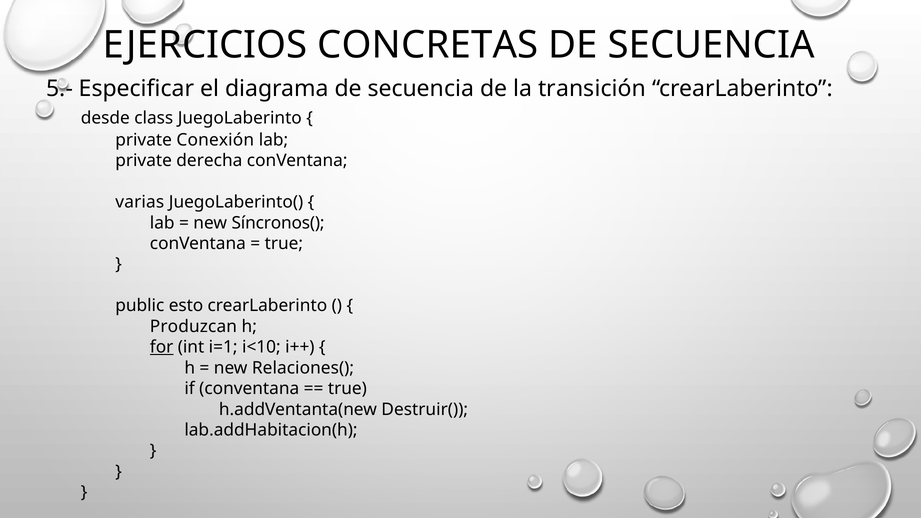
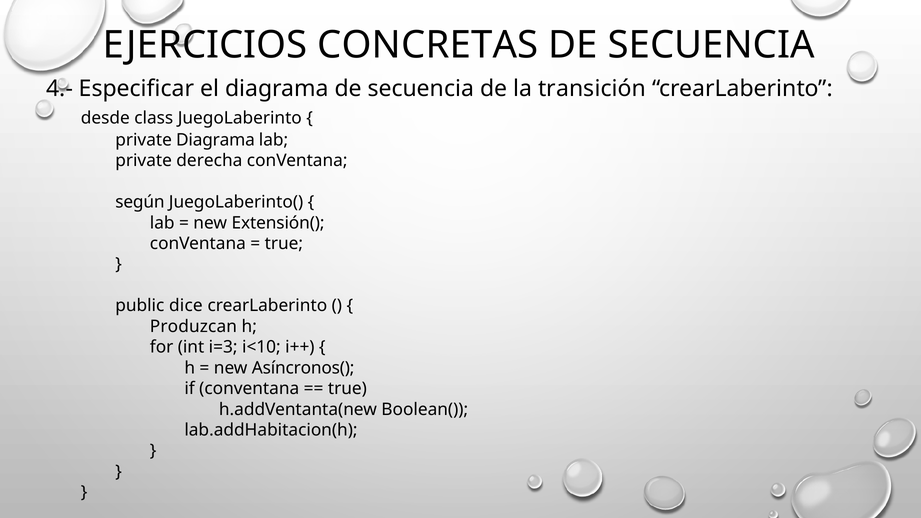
5.-: 5.- -> 4.- (60, 89)
private Conexión: Conexión -> Diagrama (215, 140)
varias: varias -> según (140, 202)
Síncronos(: Síncronos( -> Extensión( (278, 223)
esto: esto -> dice (186, 306)
for underline: present -> none (162, 347)
i=1: i=1 -> i=3 (223, 347)
Relaciones(: Relaciones( -> Asíncronos( (303, 368)
Destruir(: Destruir( -> Boolean( (425, 409)
